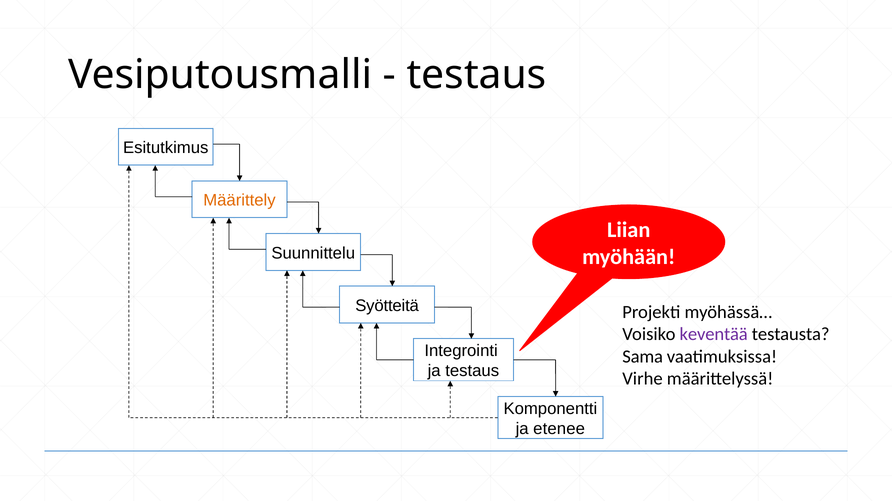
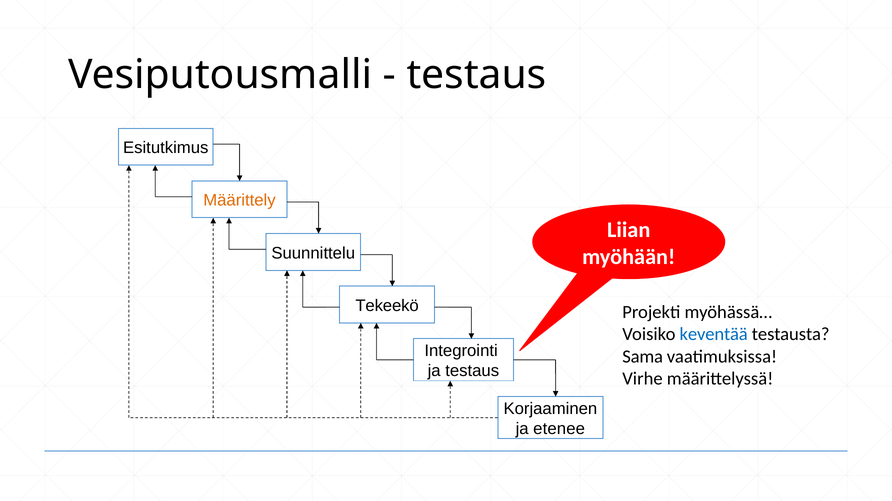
Syötteitä: Syötteitä -> Tekeekö (387, 306)
keventää colour: purple -> blue (714, 335)
Komponentti: Komponentti -> Korjaaminen (550, 409)
